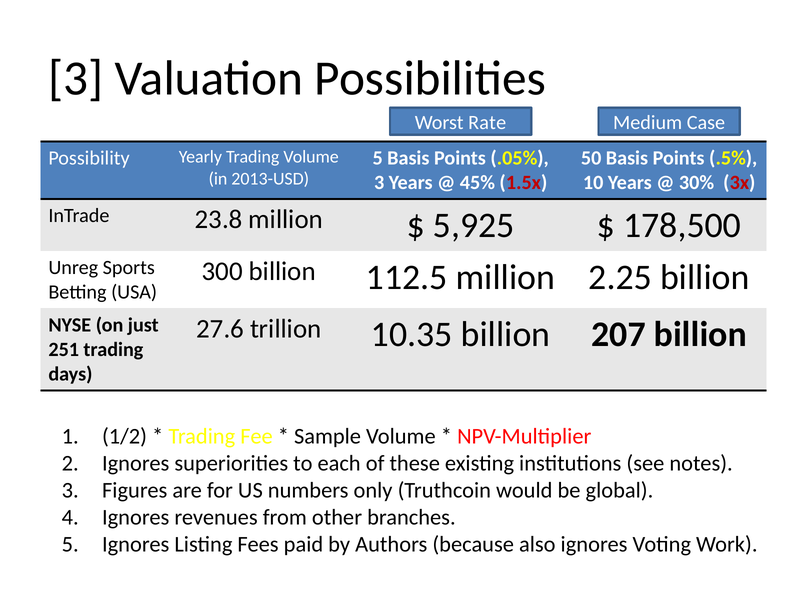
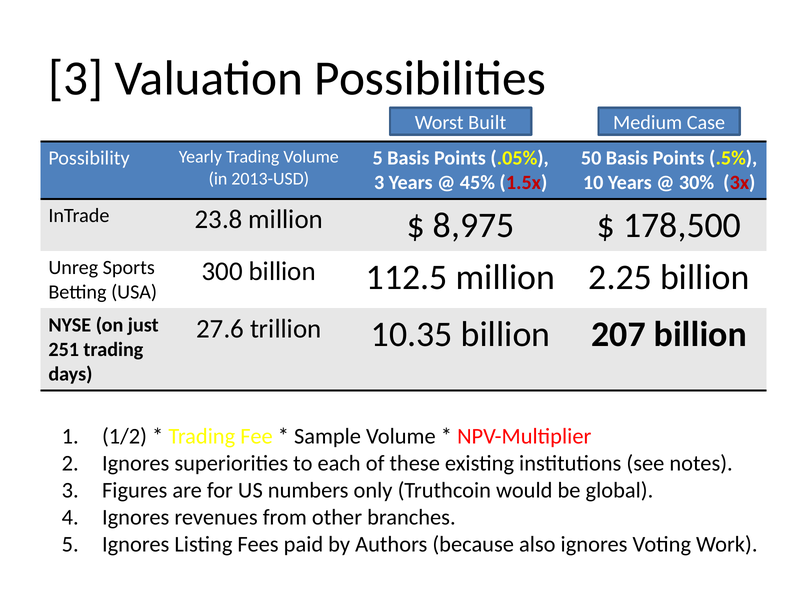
Rate: Rate -> Built (487, 122)
5,925: 5,925 -> 8,975 (474, 225)
